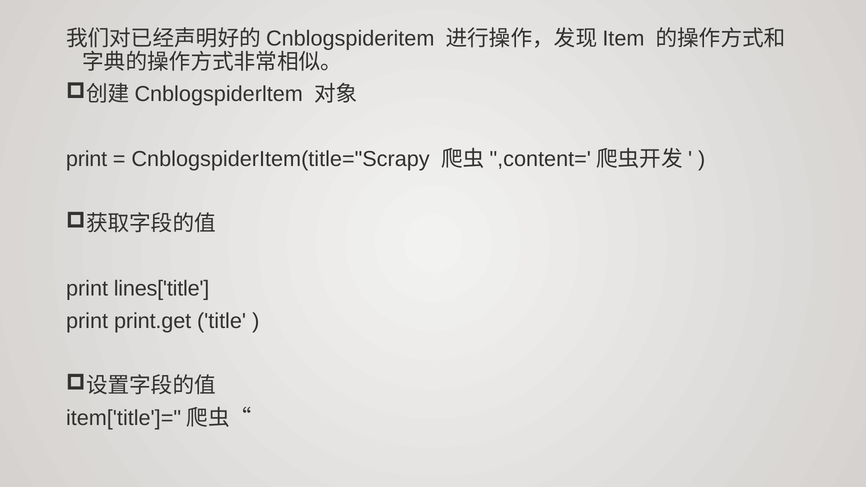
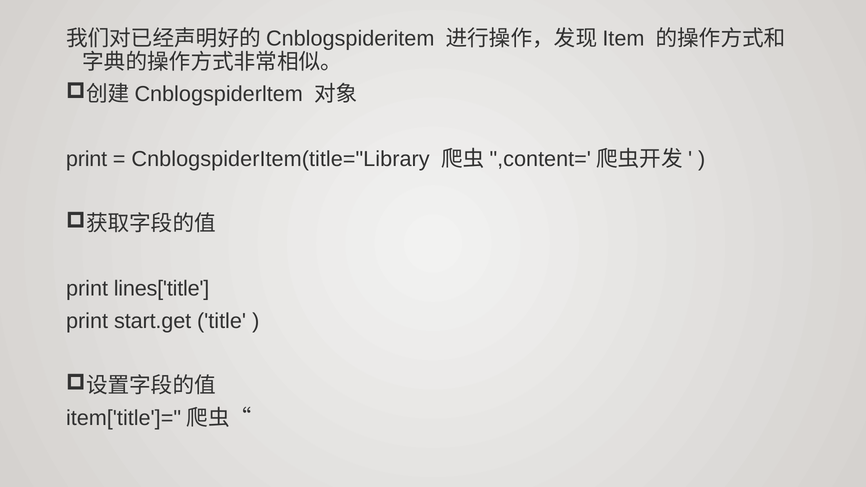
CnblogspiderItem(title="Scrapy: CnblogspiderItem(title="Scrapy -> CnblogspiderItem(title="Library (281, 159)
print.get: print.get -> start.get (153, 321)
